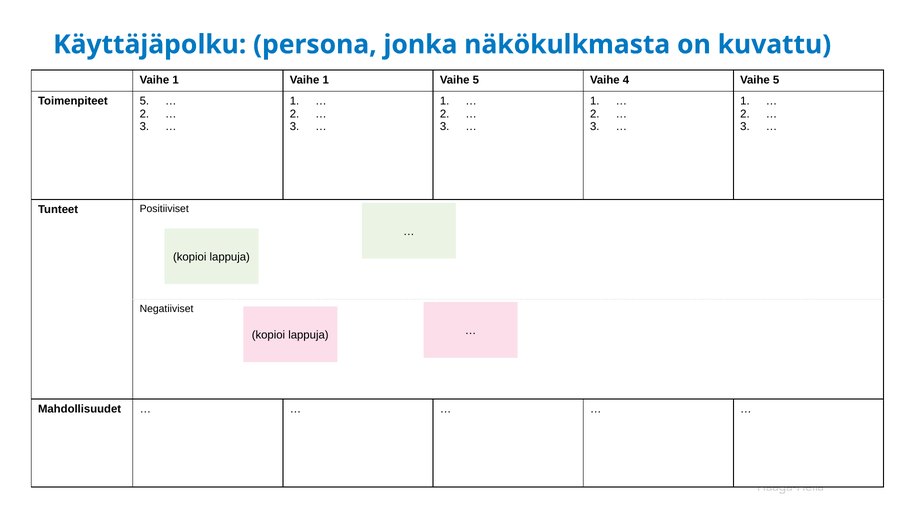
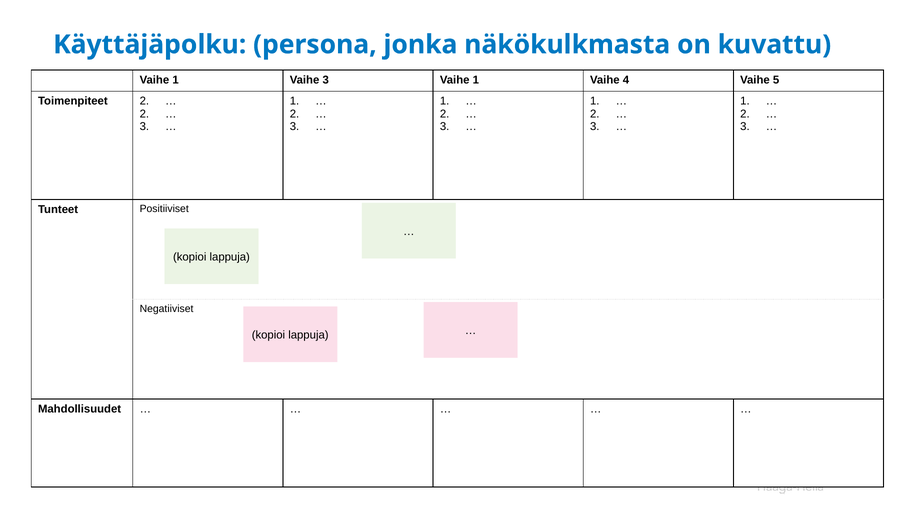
1 Vaihe 1: 1 -> 3 (326, 80)
5: 5 -> 1 (476, 80)
Toimenpiteet 5: 5 -> 2 (144, 101)
